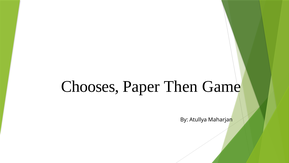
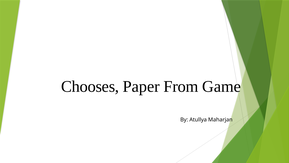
Then: Then -> From (181, 86)
